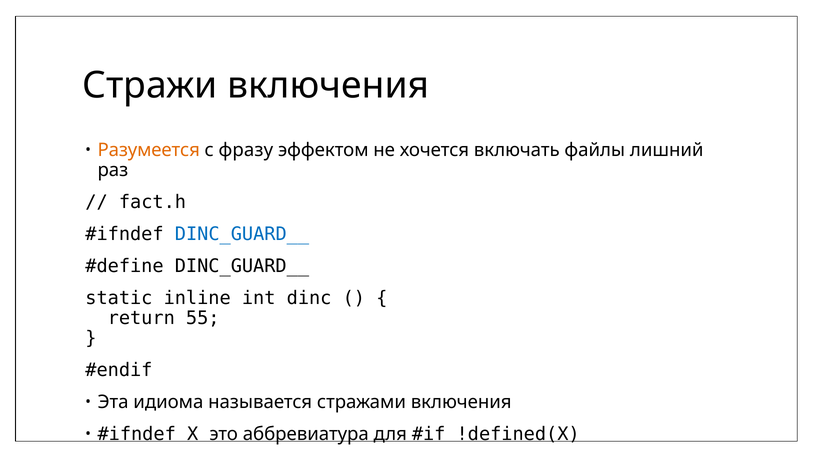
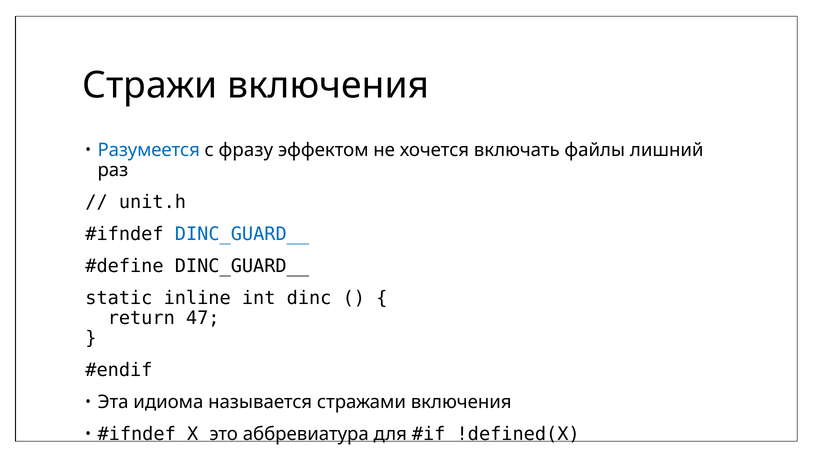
Разумеется colour: orange -> blue (149, 150)
fact.h: fact.h -> unit.h (152, 202)
55: 55 -> 47 (203, 318)
